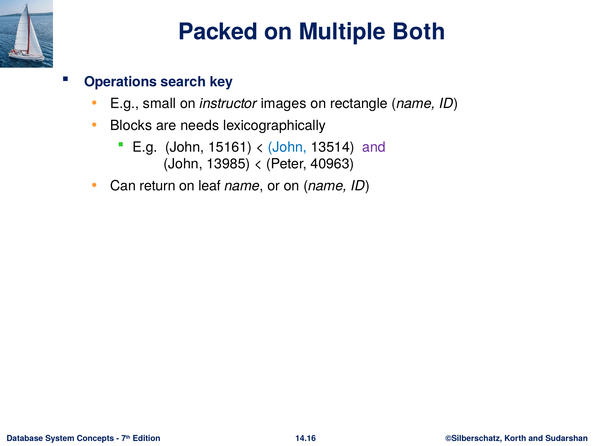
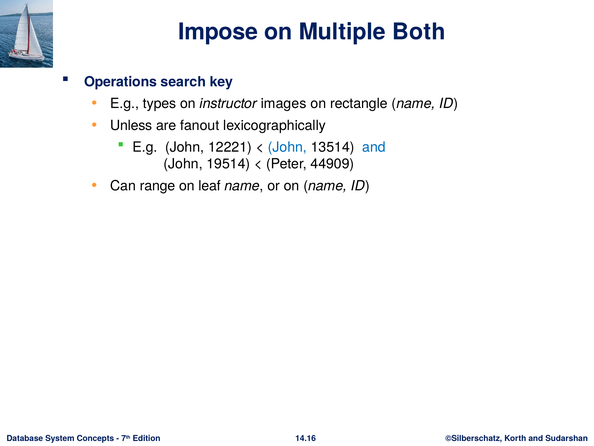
Packed: Packed -> Impose (218, 32)
small: small -> types (160, 103)
Blocks: Blocks -> Unless (131, 125)
needs: needs -> fanout (200, 125)
15161: 15161 -> 12221 (230, 147)
and colour: purple -> blue (374, 147)
13985: 13985 -> 19514 (228, 164)
40963: 40963 -> 44909 (332, 164)
return: return -> range (158, 186)
